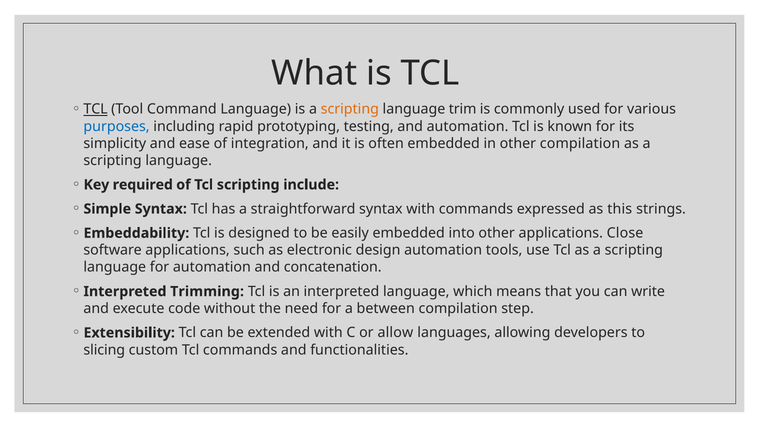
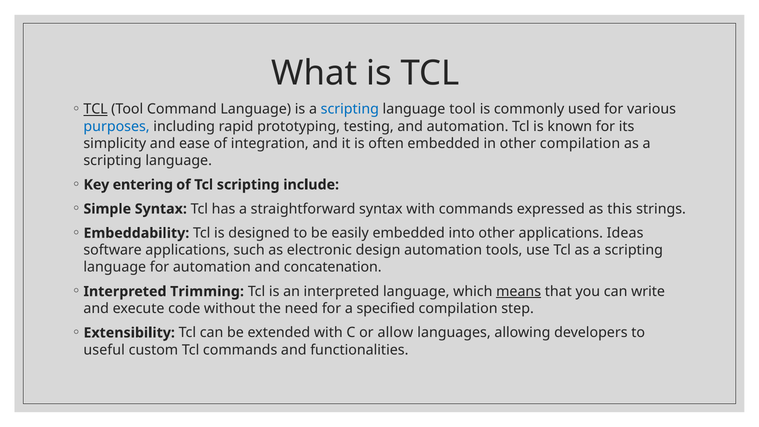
scripting colour: orange -> blue (350, 109)
language trim: trim -> tool (463, 109)
required: required -> entering (143, 185)
Close: Close -> Ideas (625, 233)
means underline: none -> present (519, 291)
between: between -> specified (386, 309)
slicing: slicing -> useful (104, 350)
